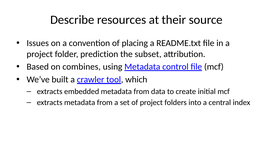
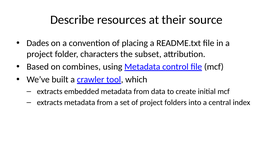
Issues: Issues -> Dades (38, 43)
prediction: prediction -> characters (99, 54)
